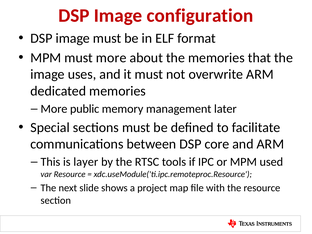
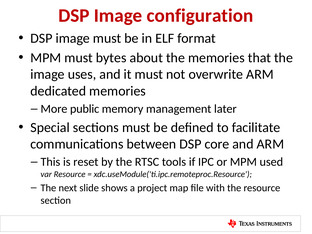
must more: more -> bytes (111, 58)
layer: layer -> reset (86, 162)
